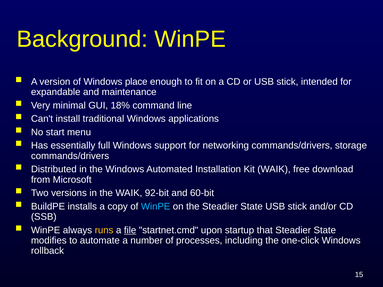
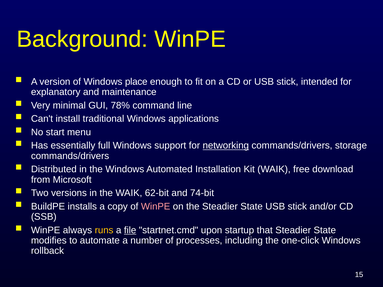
expandable: expandable -> explanatory (56, 92)
18%: 18% -> 78% (120, 105)
networking underline: none -> present (226, 146)
92-bit: 92-bit -> 62-bit (157, 193)
60-bit: 60-bit -> 74-bit (202, 193)
WinPE colour: light blue -> pink (156, 207)
